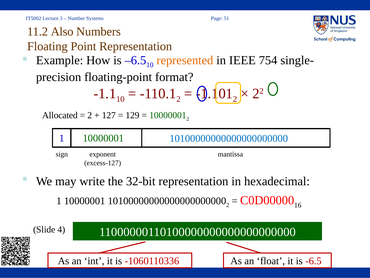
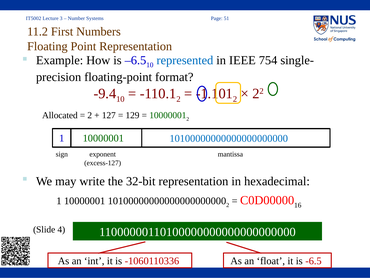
Also: Also -> First (62, 32)
represented colour: orange -> blue (185, 60)
-1.1: -1.1 -> -9.4 (105, 93)
